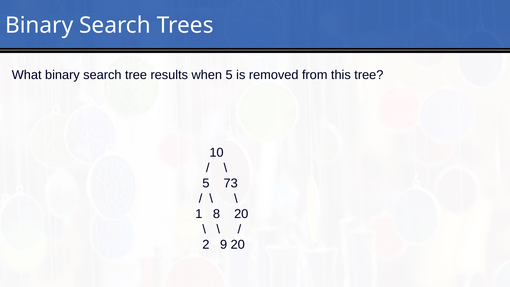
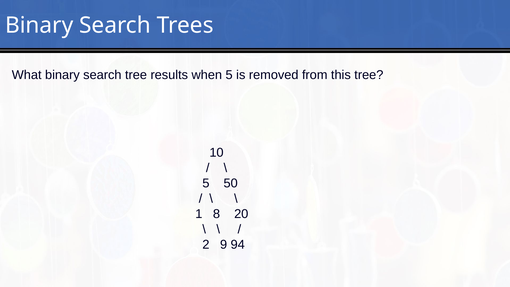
73: 73 -> 50 (231, 183)
9 20: 20 -> 94 (238, 245)
